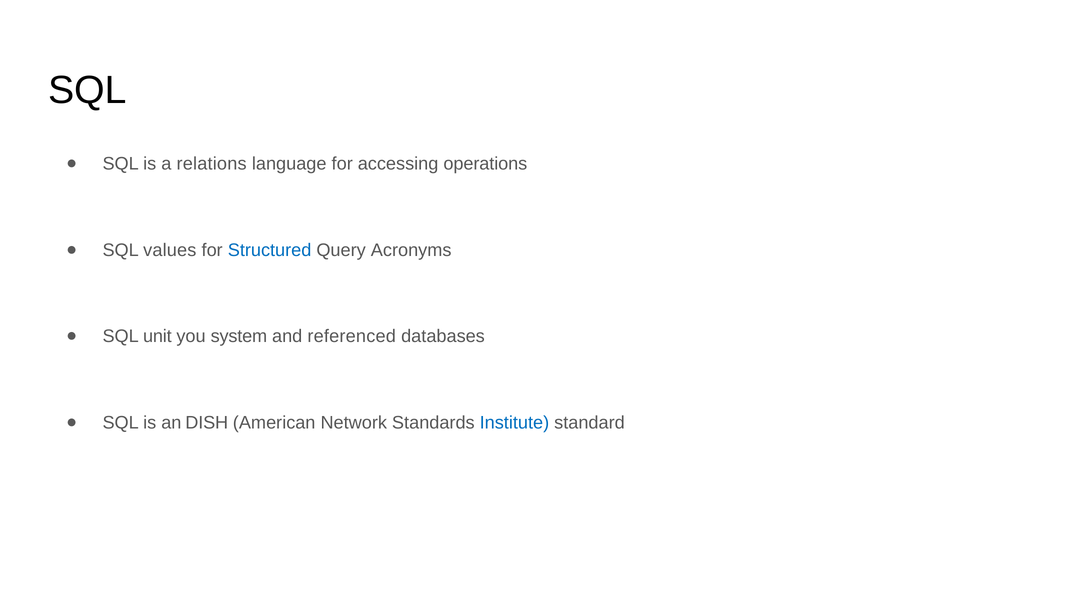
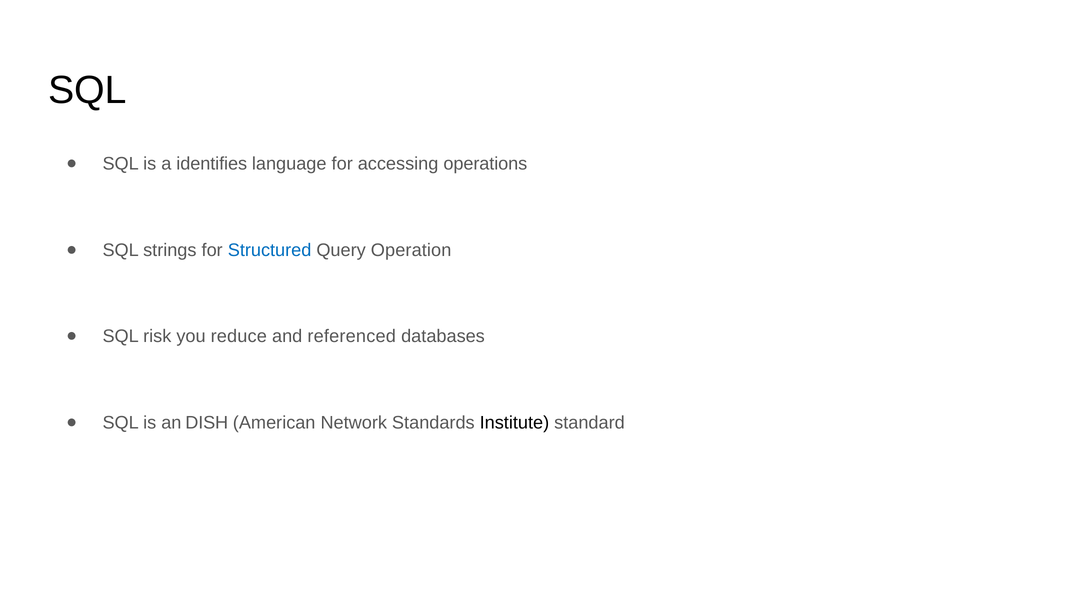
relations: relations -> identifies (212, 164)
values: values -> strings (170, 250)
Acronyms: Acronyms -> Operation (411, 250)
unit: unit -> risk (157, 337)
system: system -> reduce (239, 337)
Institute colour: blue -> black (514, 423)
